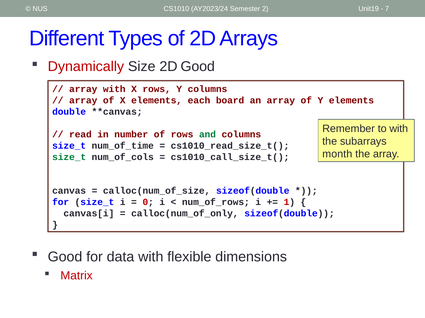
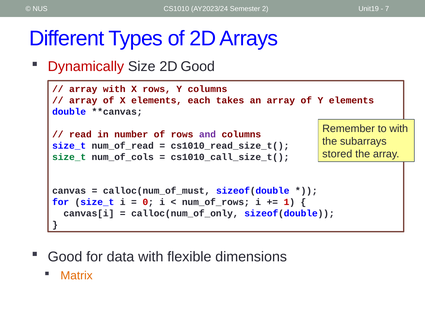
board: board -> takes (230, 101)
and colour: green -> purple (207, 135)
num_of_time: num_of_time -> num_of_read (123, 146)
month: month -> stored (337, 154)
calloc(num_of_size: calloc(num_of_size -> calloc(num_of_must (157, 191)
Matrix colour: red -> orange (77, 276)
